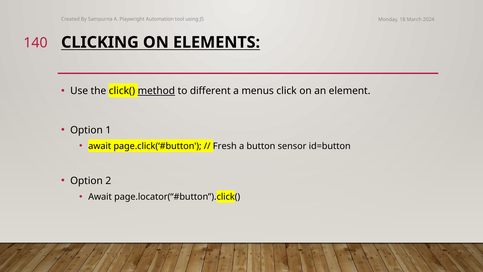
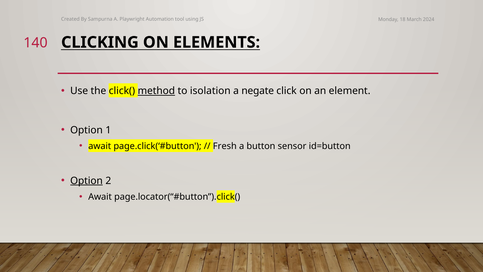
different: different -> isolation (210, 91)
menus: menus -> negate (258, 91)
Option underline: none -> present (86, 181)
